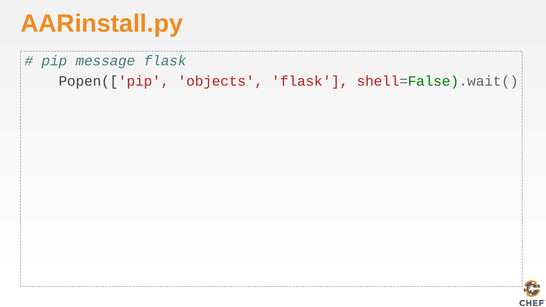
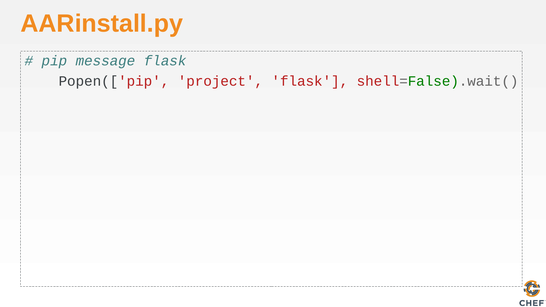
objects: objects -> project (220, 81)
